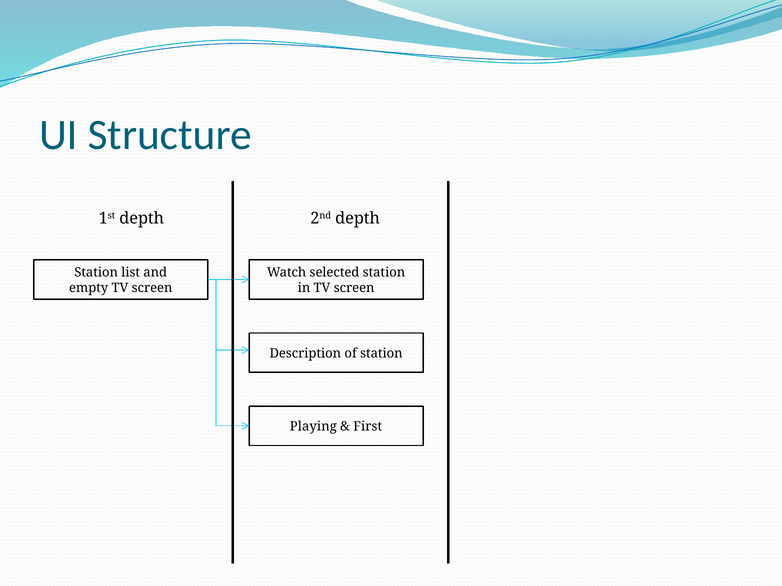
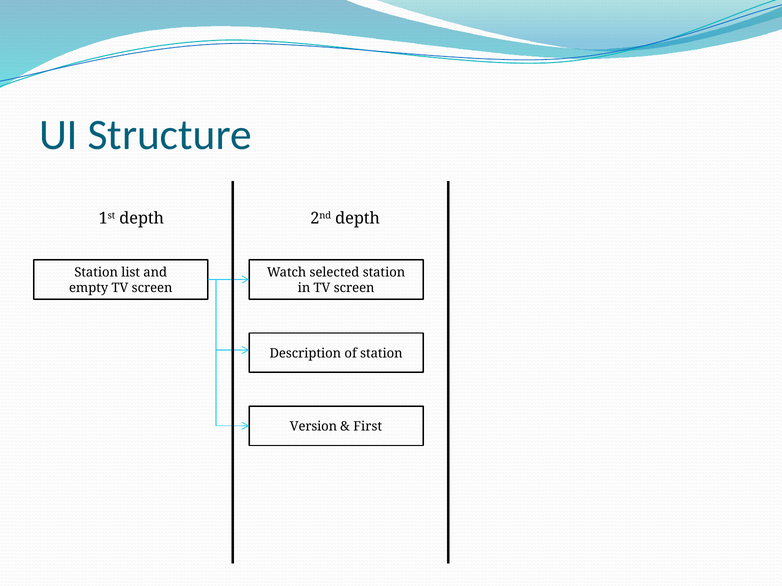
Playing: Playing -> Version (313, 427)
